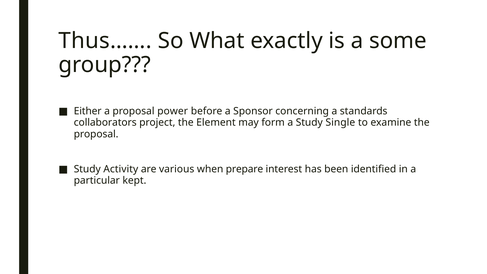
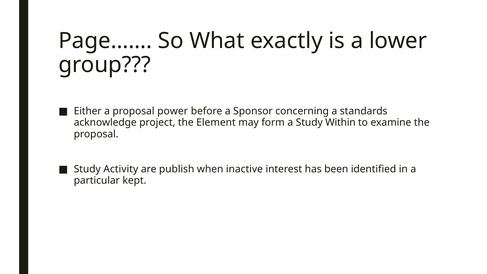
Thus……: Thus…… -> Page…… (105, 41)
some: some -> lower (398, 41)
collaborators: collaborators -> acknowledge (105, 123)
Single: Single -> Within (340, 123)
various: various -> publish (177, 169)
prepare: prepare -> inactive (244, 169)
